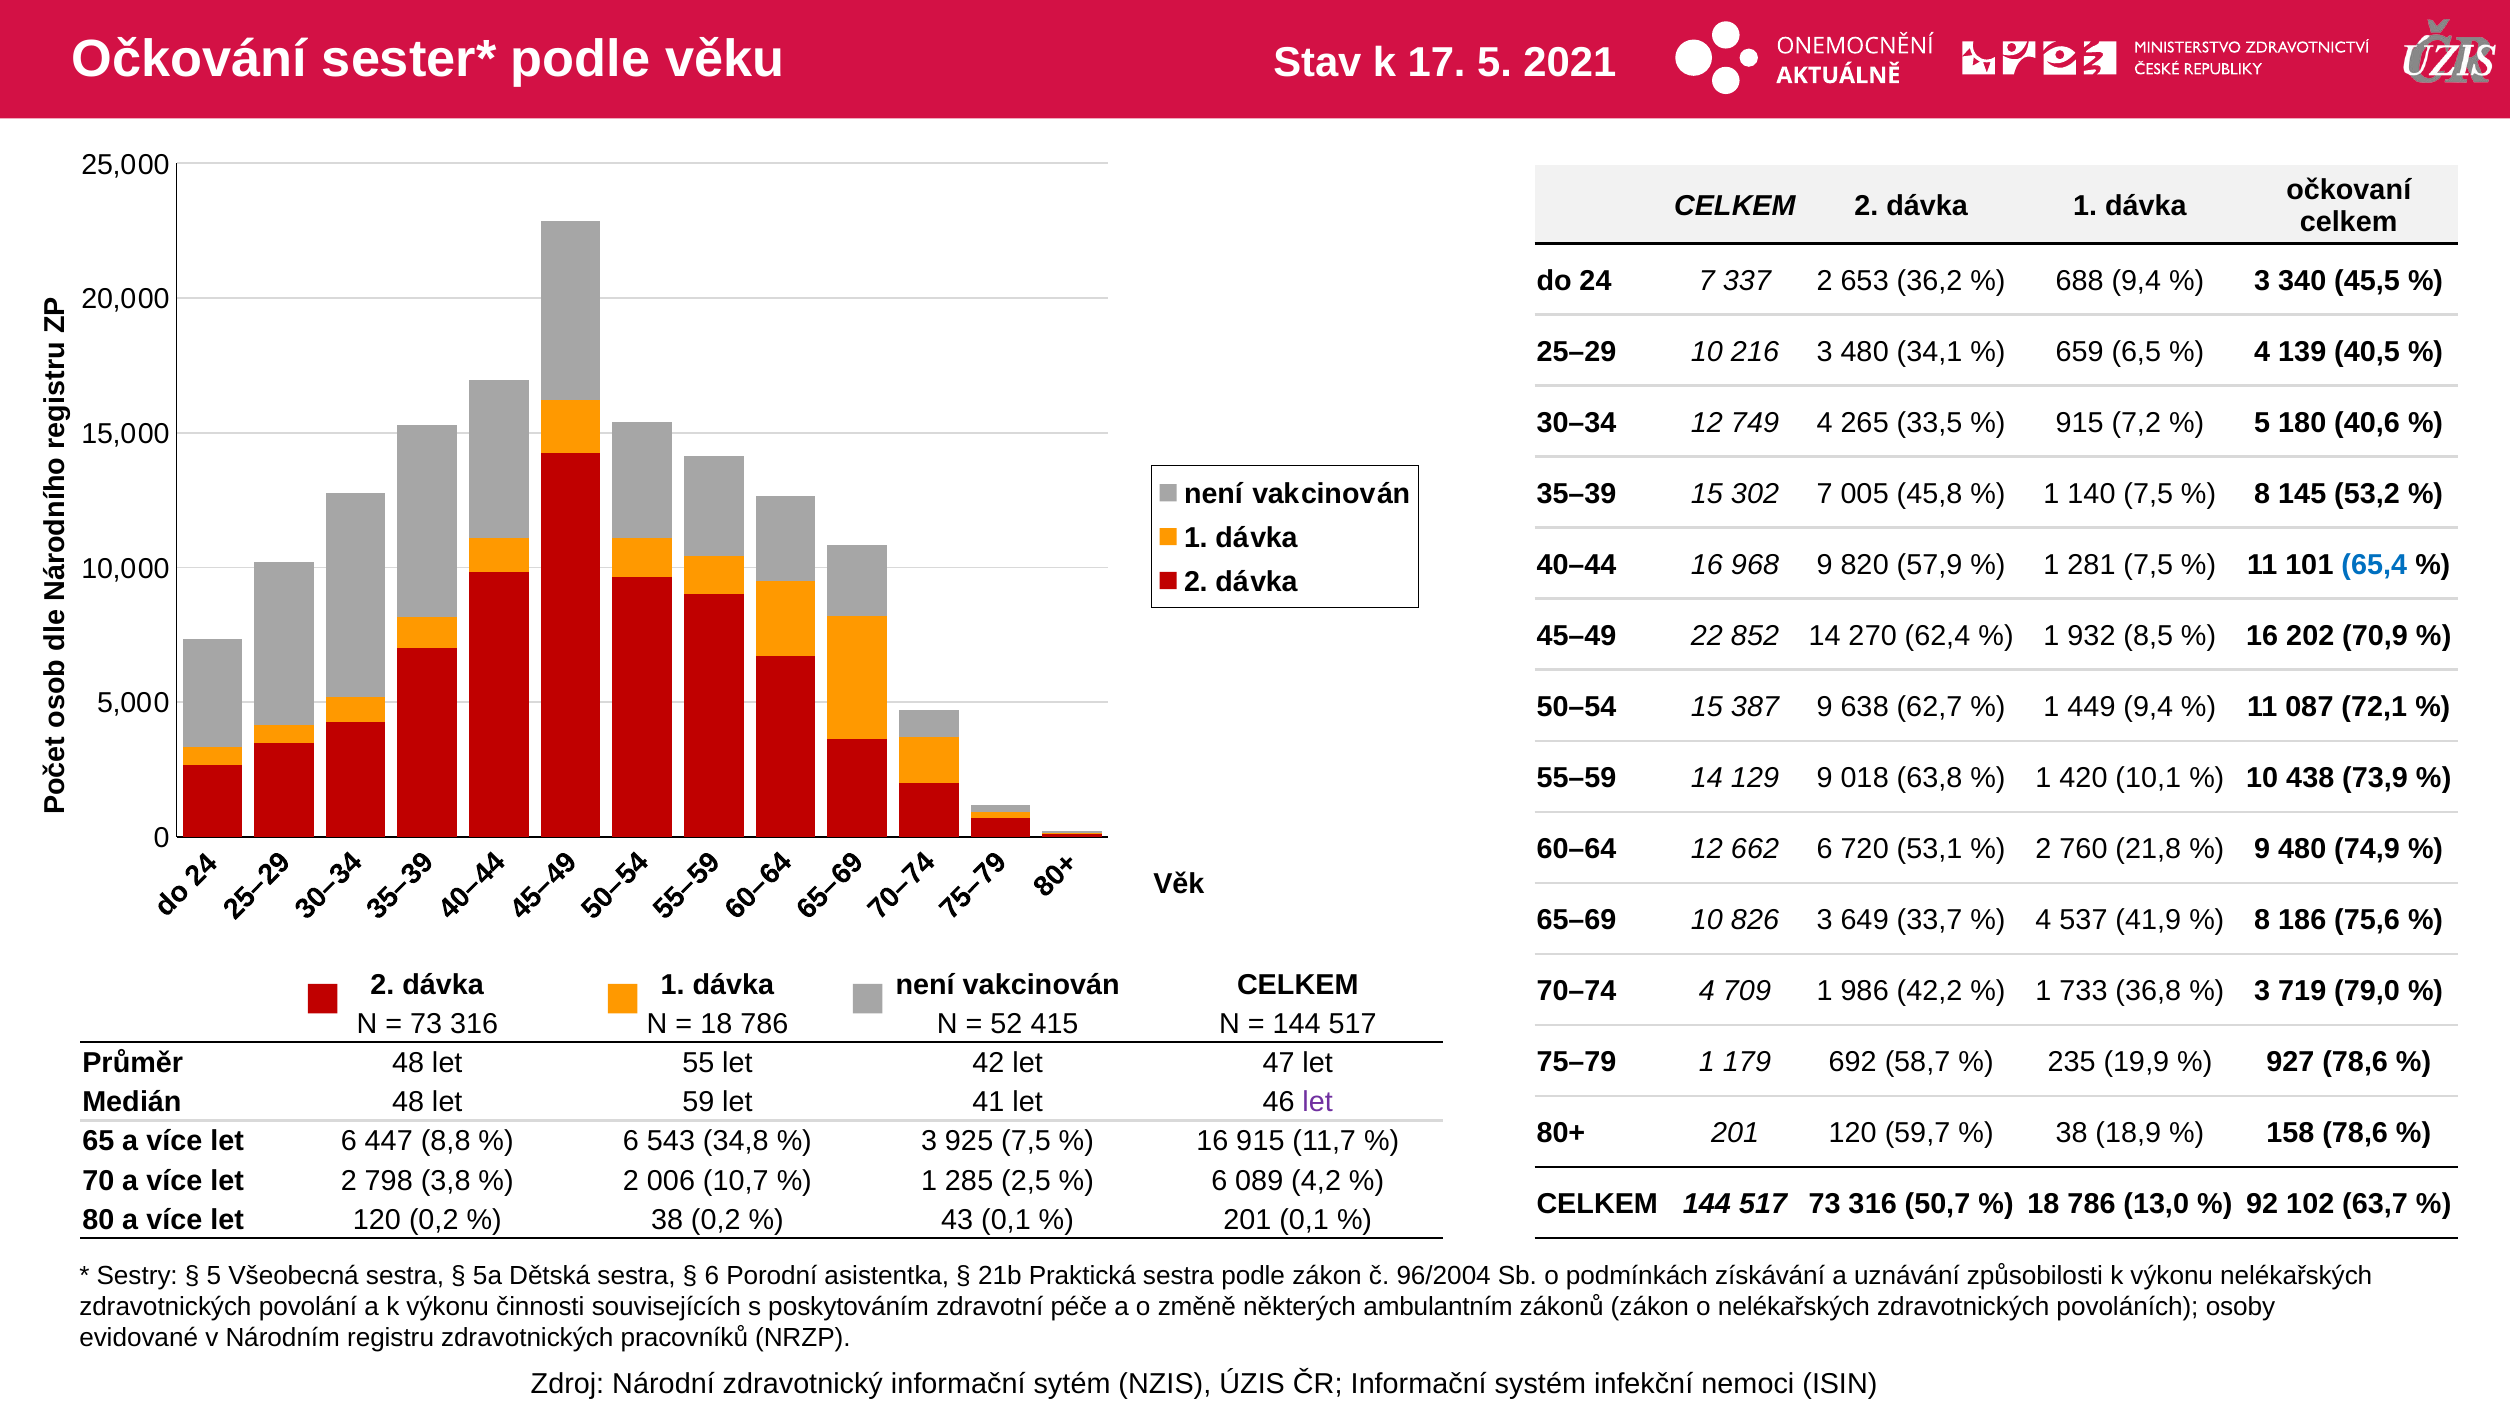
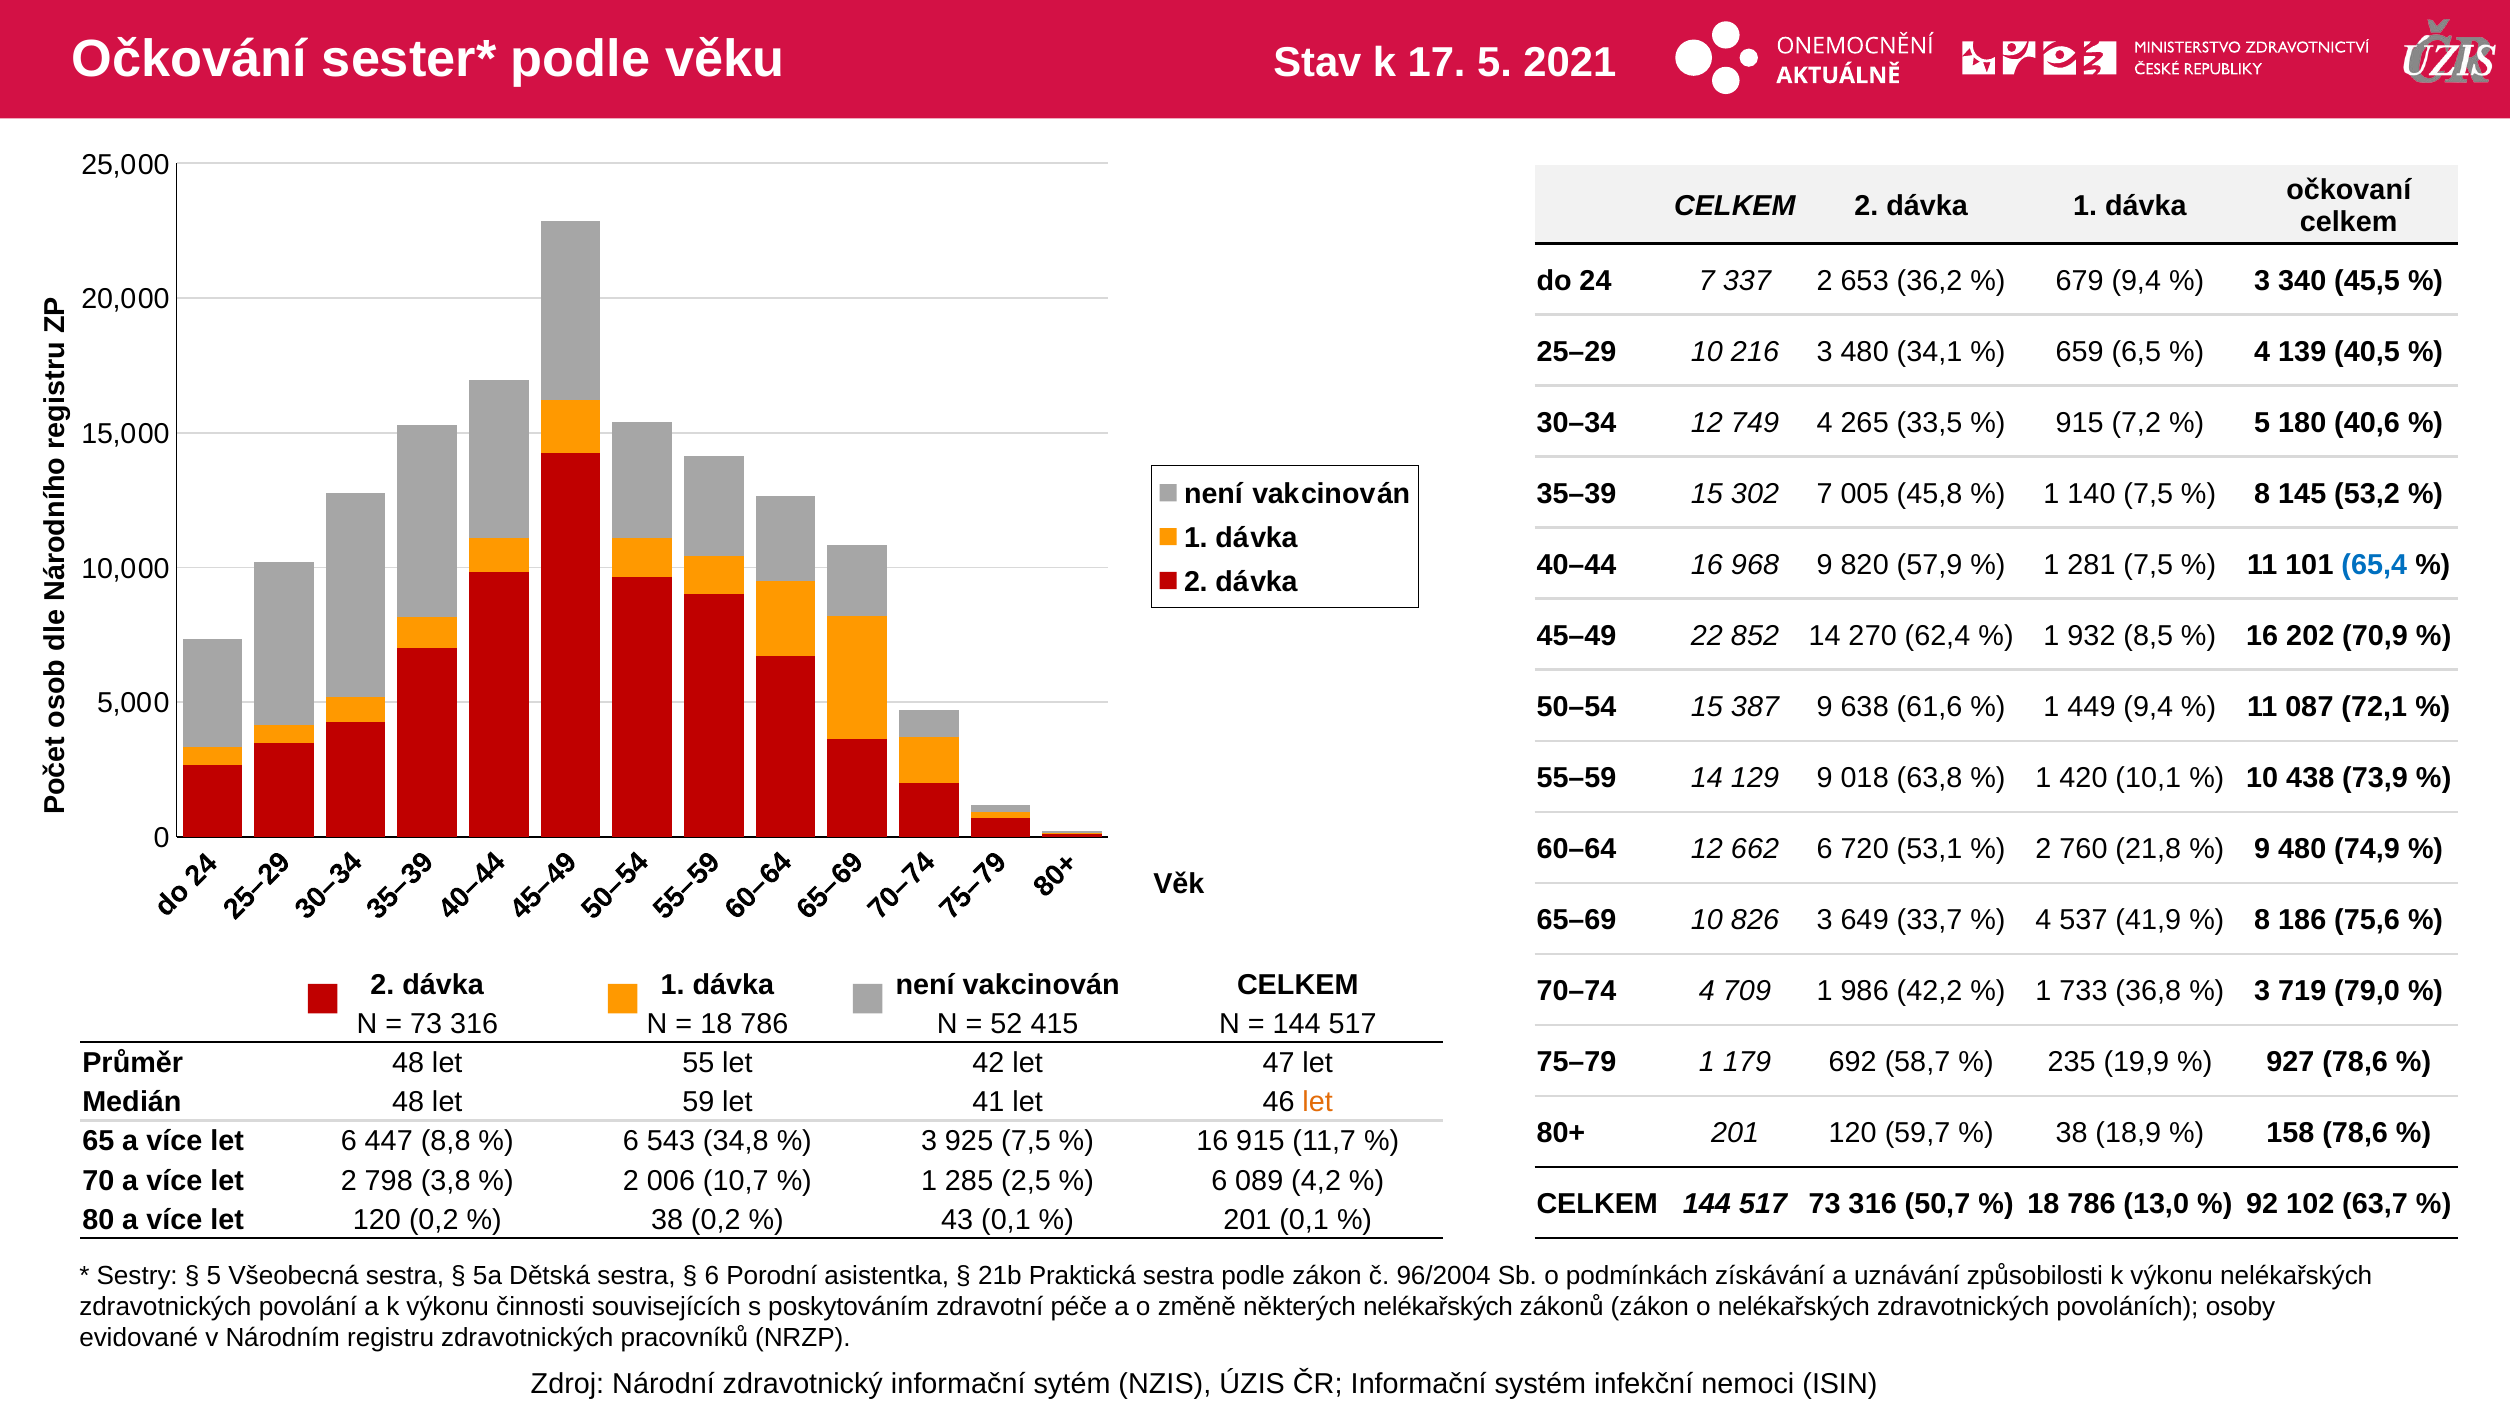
688: 688 -> 679 (2080, 281)
62,7: 62,7 -> 61,6 (1929, 707)
let colour: purple -> orange (1318, 1102)
některých ambulantním: ambulantním -> nelékařských (1438, 1307)
